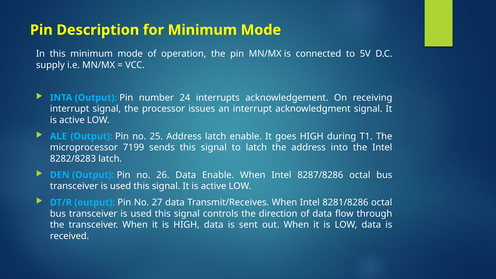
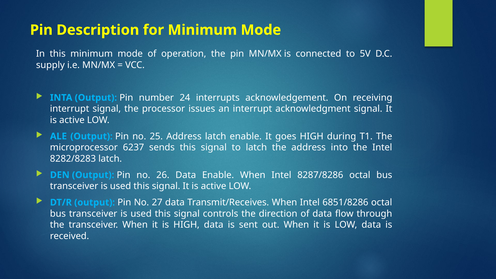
7199: 7199 -> 6237 (134, 147)
8281/8286: 8281/8286 -> 6851/8286 (345, 202)
